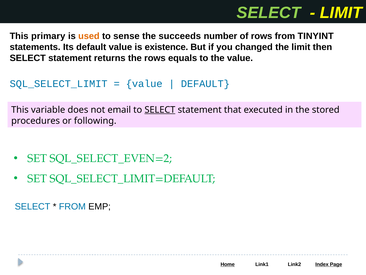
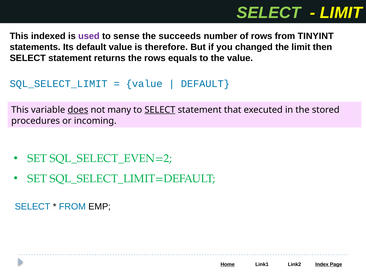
primary: primary -> indexed (48, 36)
used colour: orange -> purple (89, 36)
existence: existence -> therefore (166, 47)
does underline: none -> present (78, 110)
email: email -> many (119, 110)
following: following -> incoming (95, 121)
